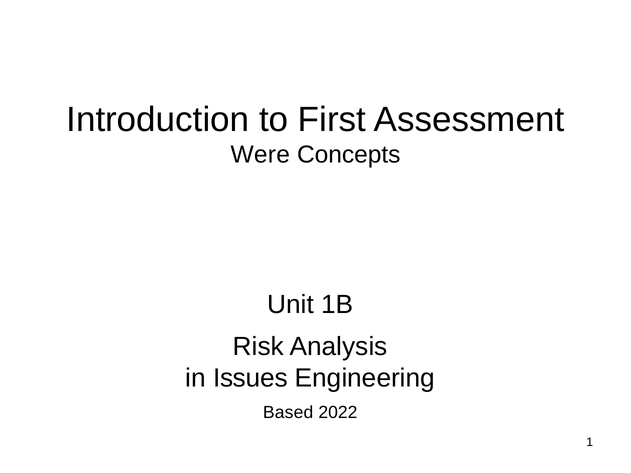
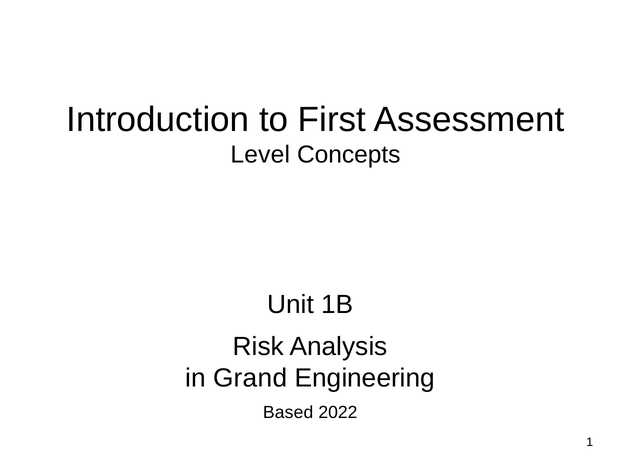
Were: Were -> Level (260, 155)
Issues: Issues -> Grand (250, 378)
